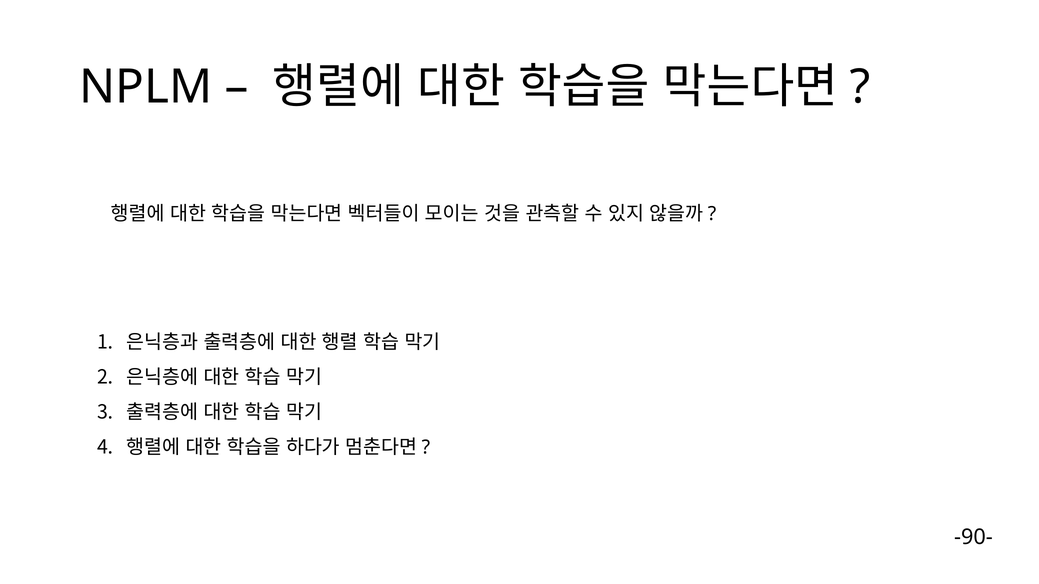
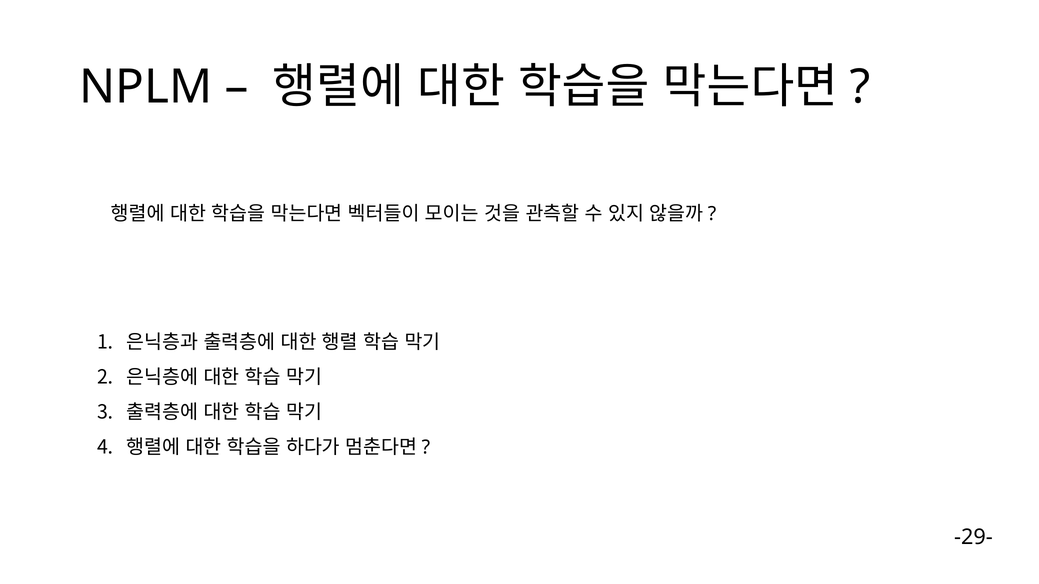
-90-: -90- -> -29- (973, 538)
